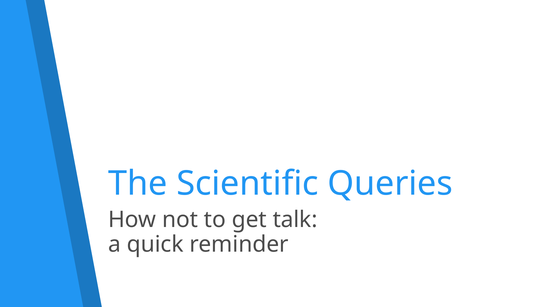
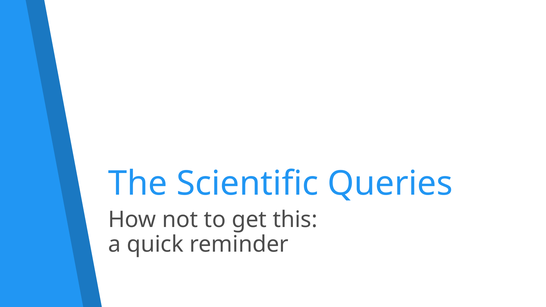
talk: talk -> this (295, 220)
